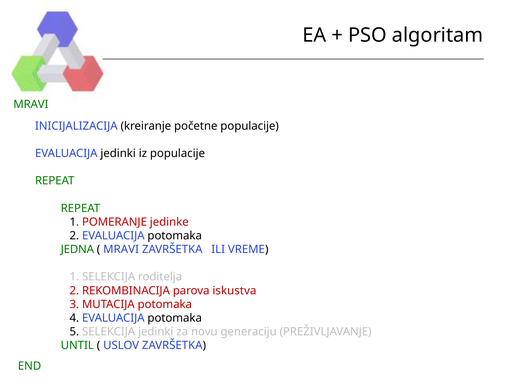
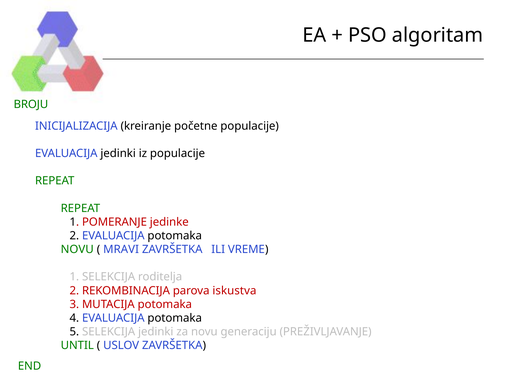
MRAVI: MRAVI -> BROJU (31, 104)
JEDNA: JEDNA -> NOVU (77, 249)
